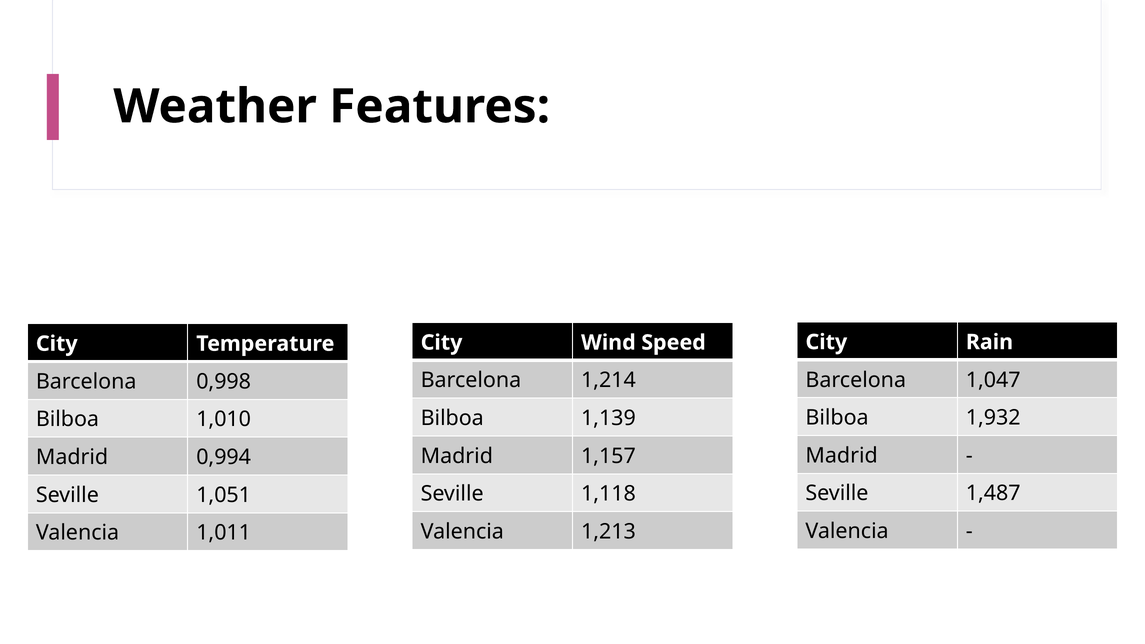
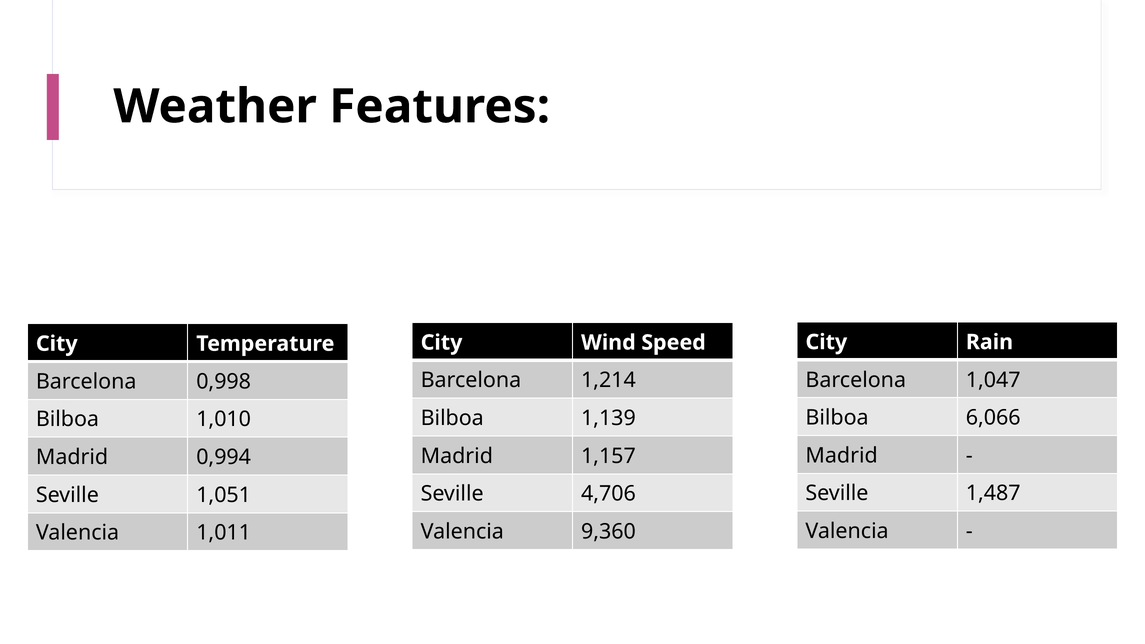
1,932: 1,932 -> 6,066 (993, 418)
1,118: 1,118 -> 4,706 (608, 494)
1,213: 1,213 -> 9,360 (608, 532)
